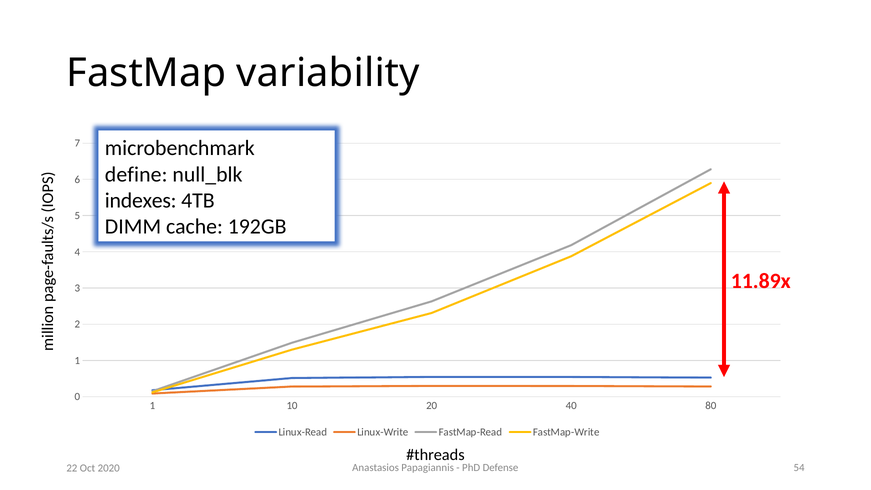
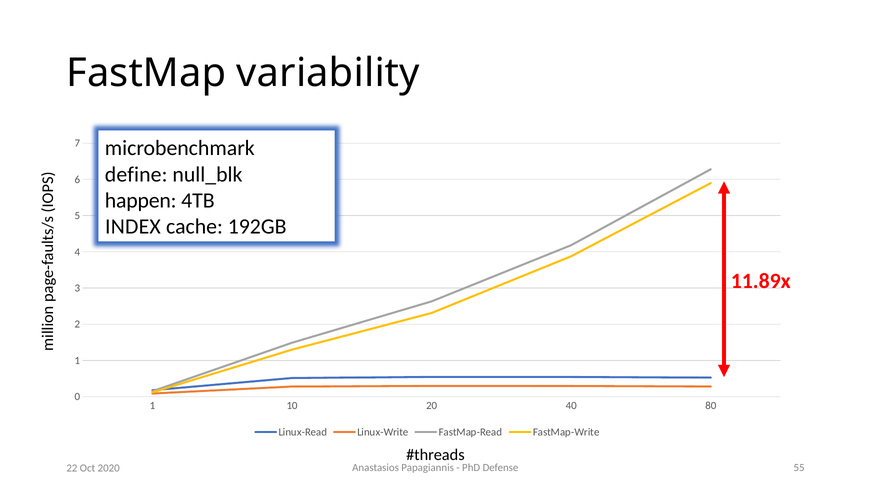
indexes: indexes -> happen (141, 200)
DIMM: DIMM -> INDEX (133, 227)
54: 54 -> 55 (799, 468)
